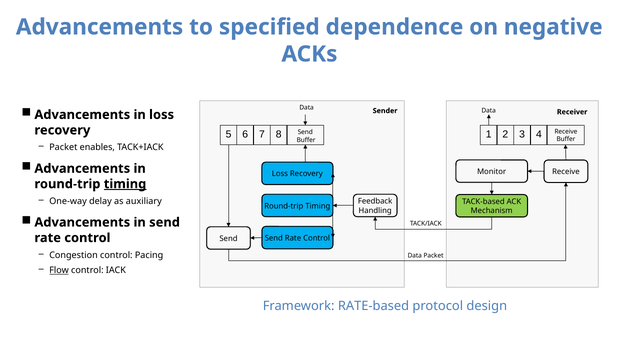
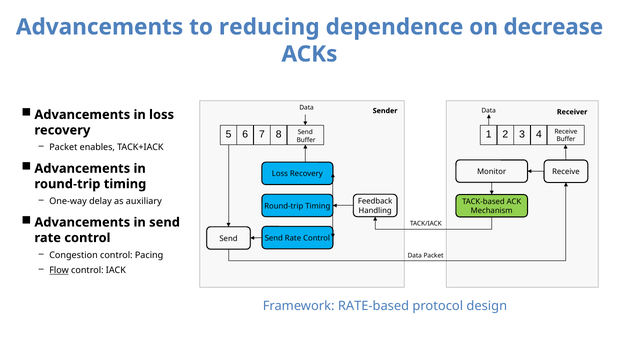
specified: specified -> reducing (269, 27)
negative: negative -> decrease (553, 27)
timing underline: present -> none (125, 184)
